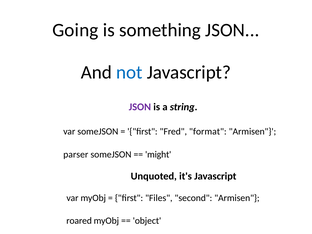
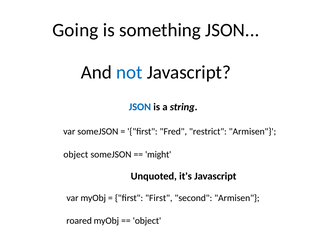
JSON colour: purple -> blue (140, 107)
format: format -> restrict (208, 132)
parser: parser -> object (76, 154)
first Files: Files -> First (159, 198)
